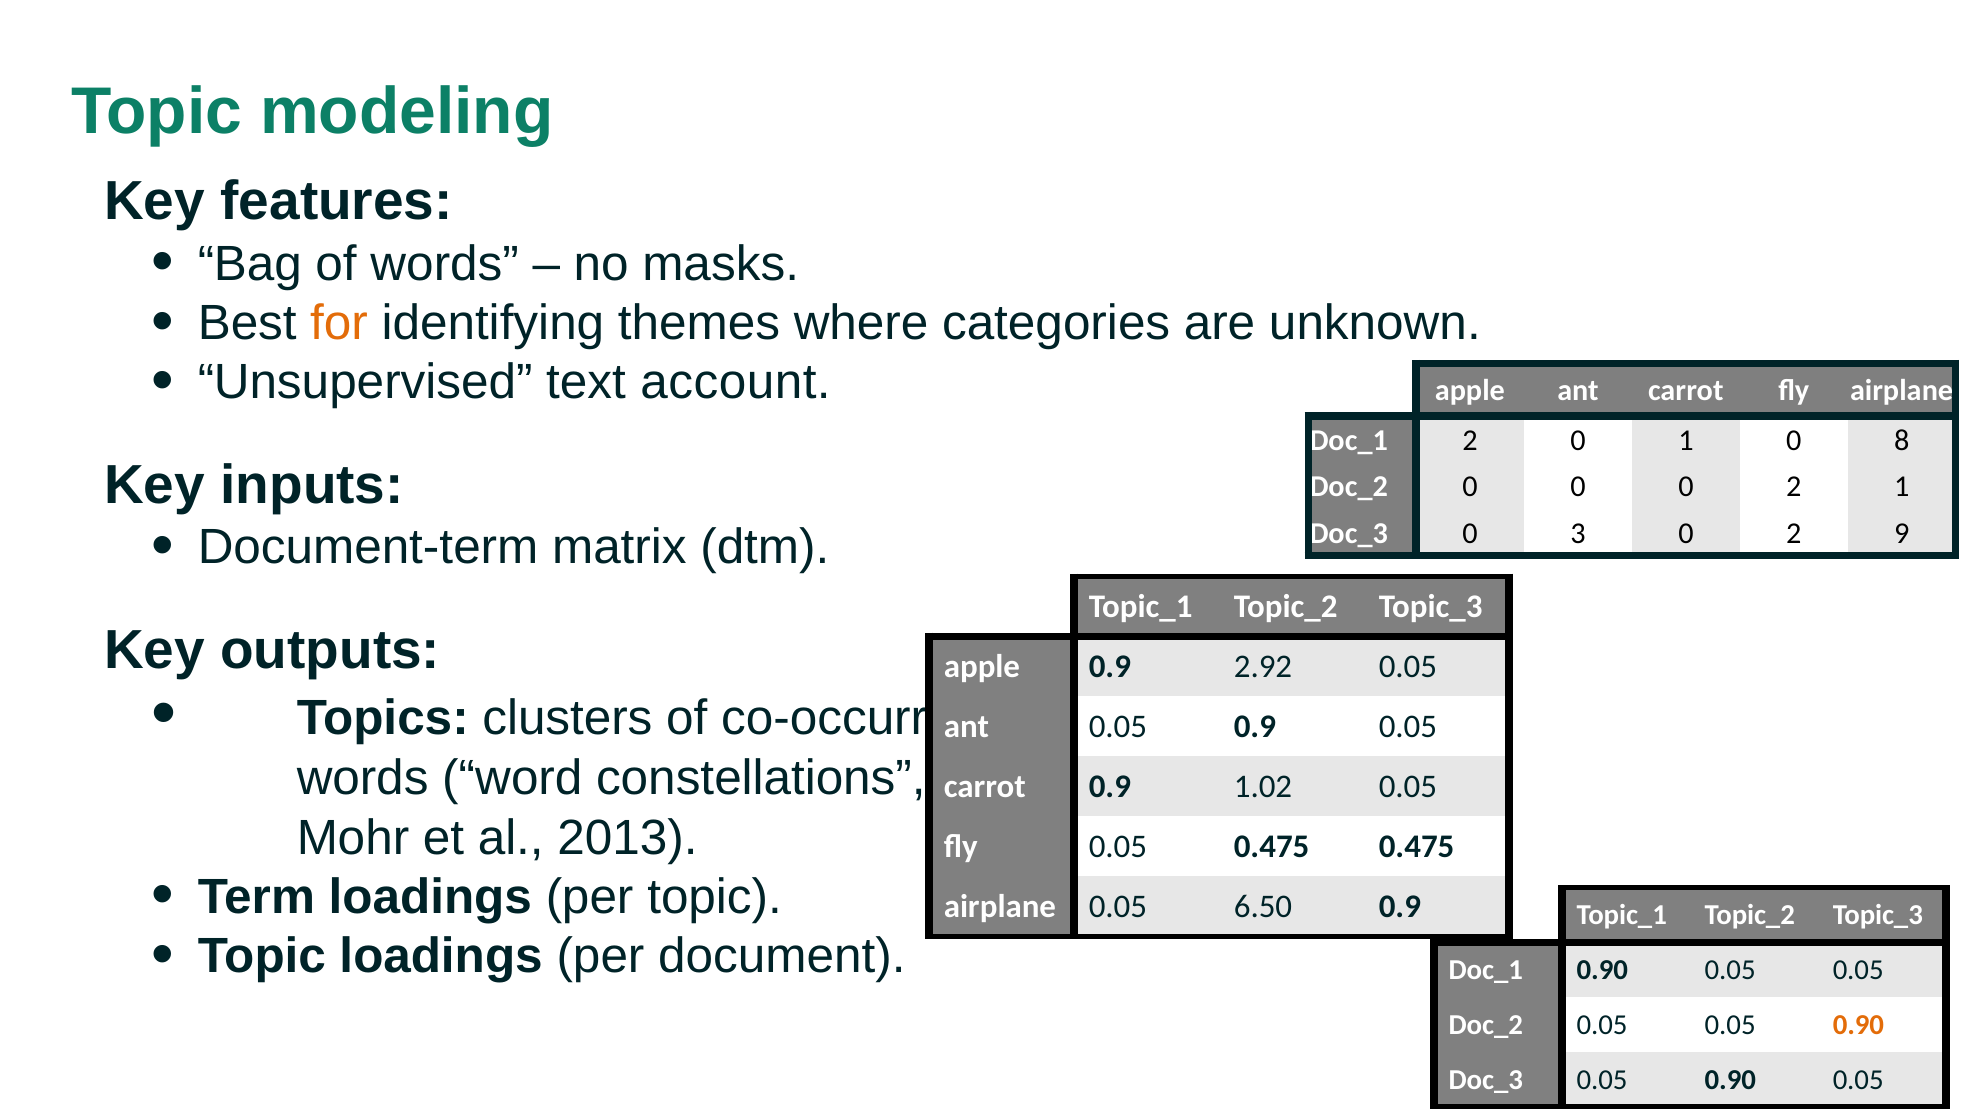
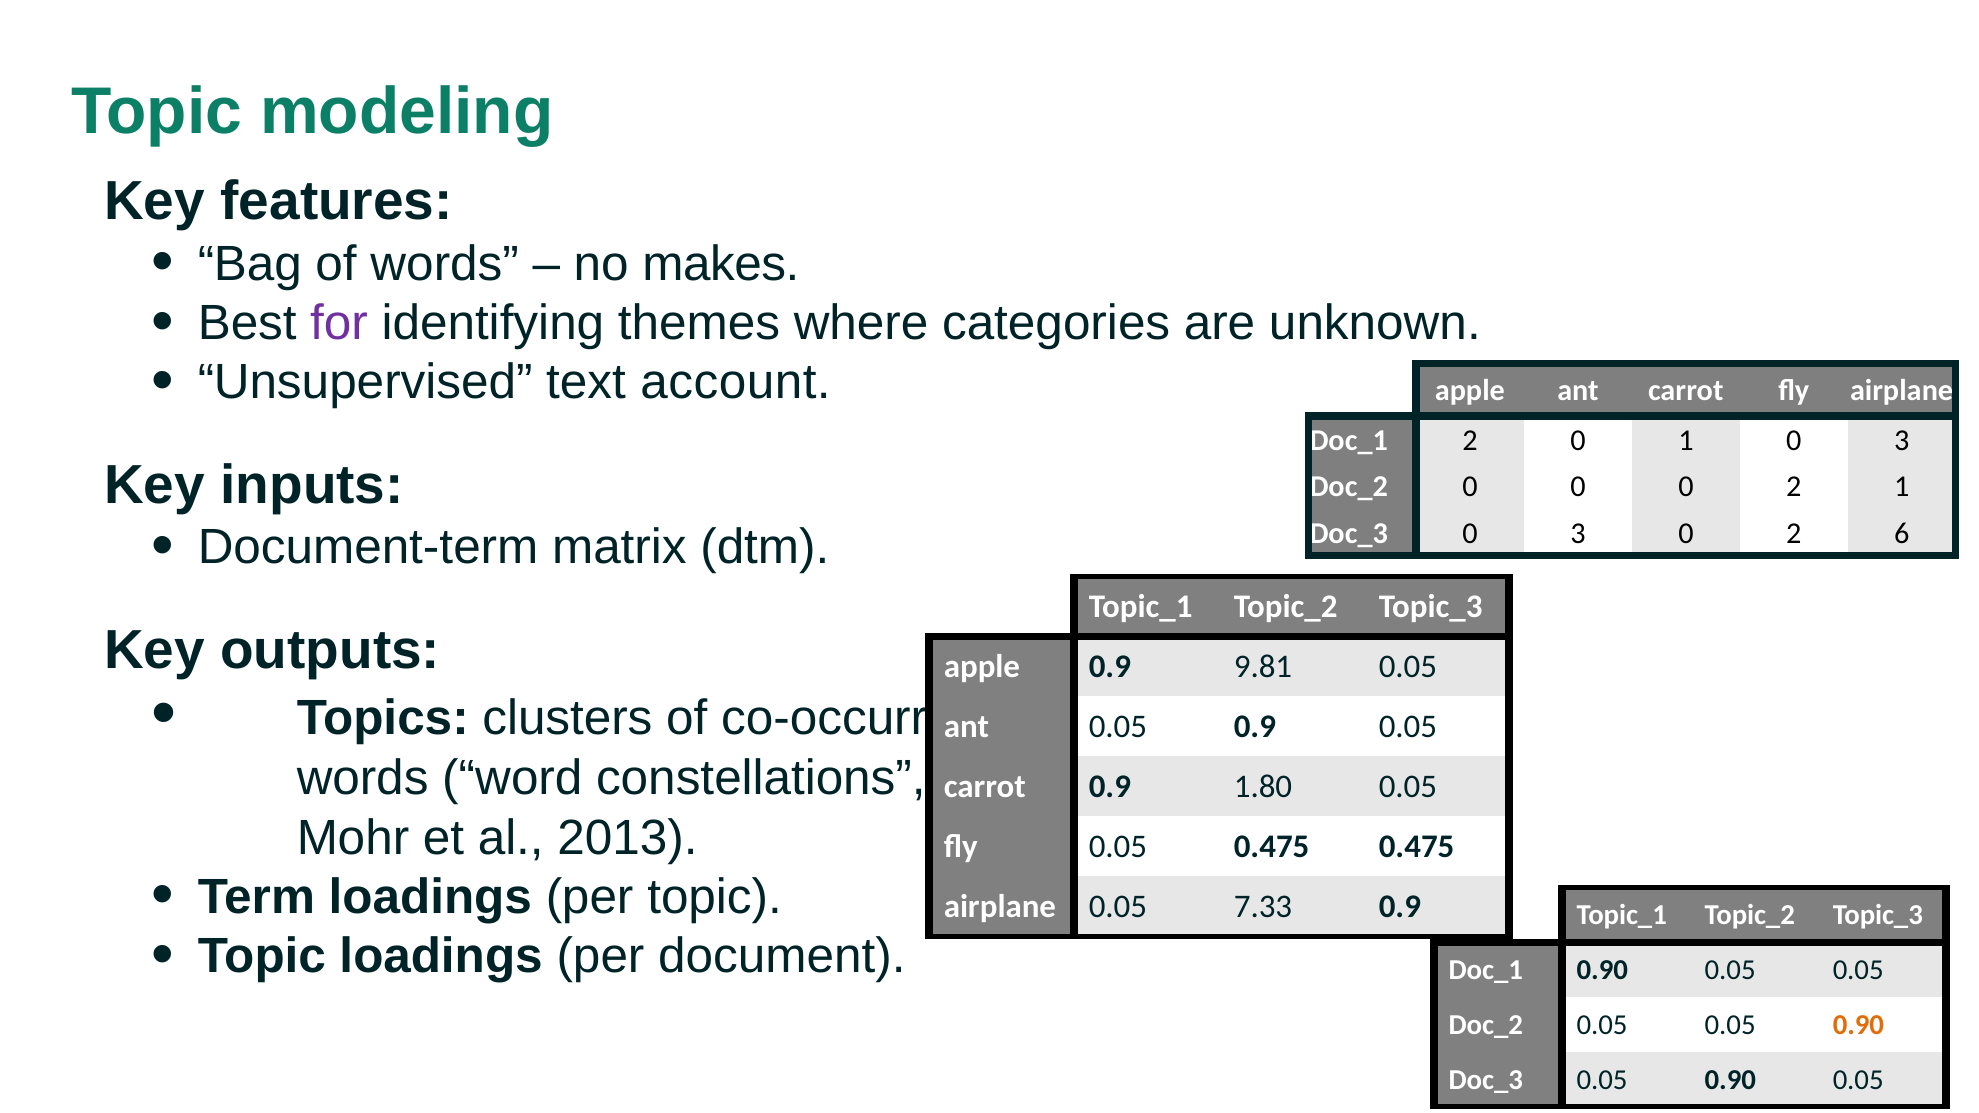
masks: masks -> makes (721, 264)
for colour: orange -> purple (339, 323)
1 0 8: 8 -> 3 (1902, 440)
9: 9 -> 6 (1902, 533)
2.92: 2.92 -> 9.81 (1263, 667)
1.02: 1.02 -> 1.80 (1263, 787)
6.50: 6.50 -> 7.33 (1263, 907)
